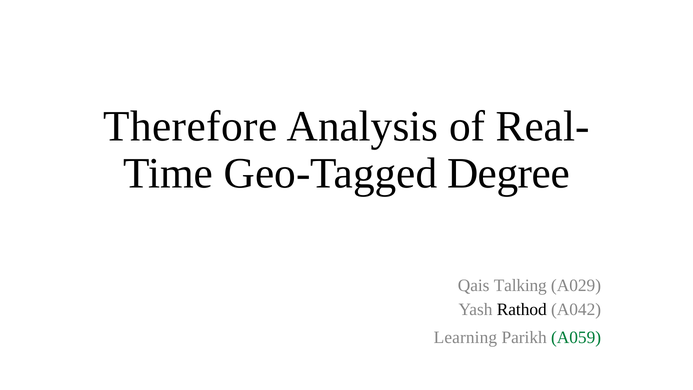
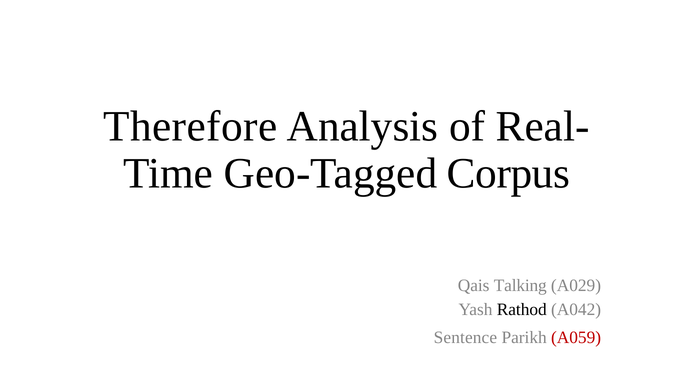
Degree: Degree -> Corpus (508, 173)
Learning: Learning -> Sentence (465, 337)
A059 colour: green -> red (576, 337)
